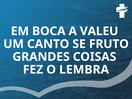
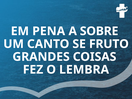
BOCA: BOCA -> PENA (49, 31)
VALEU: VALEU -> SOBRE (99, 31)
